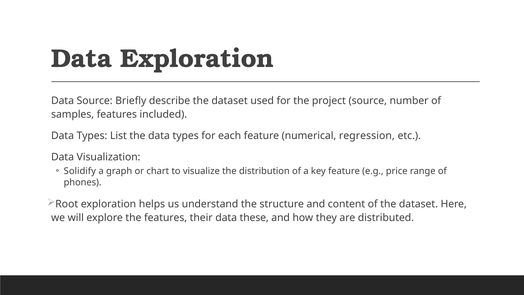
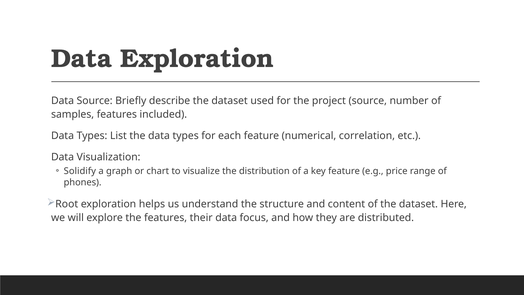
regression: regression -> correlation (367, 136)
these: these -> focus (254, 218)
